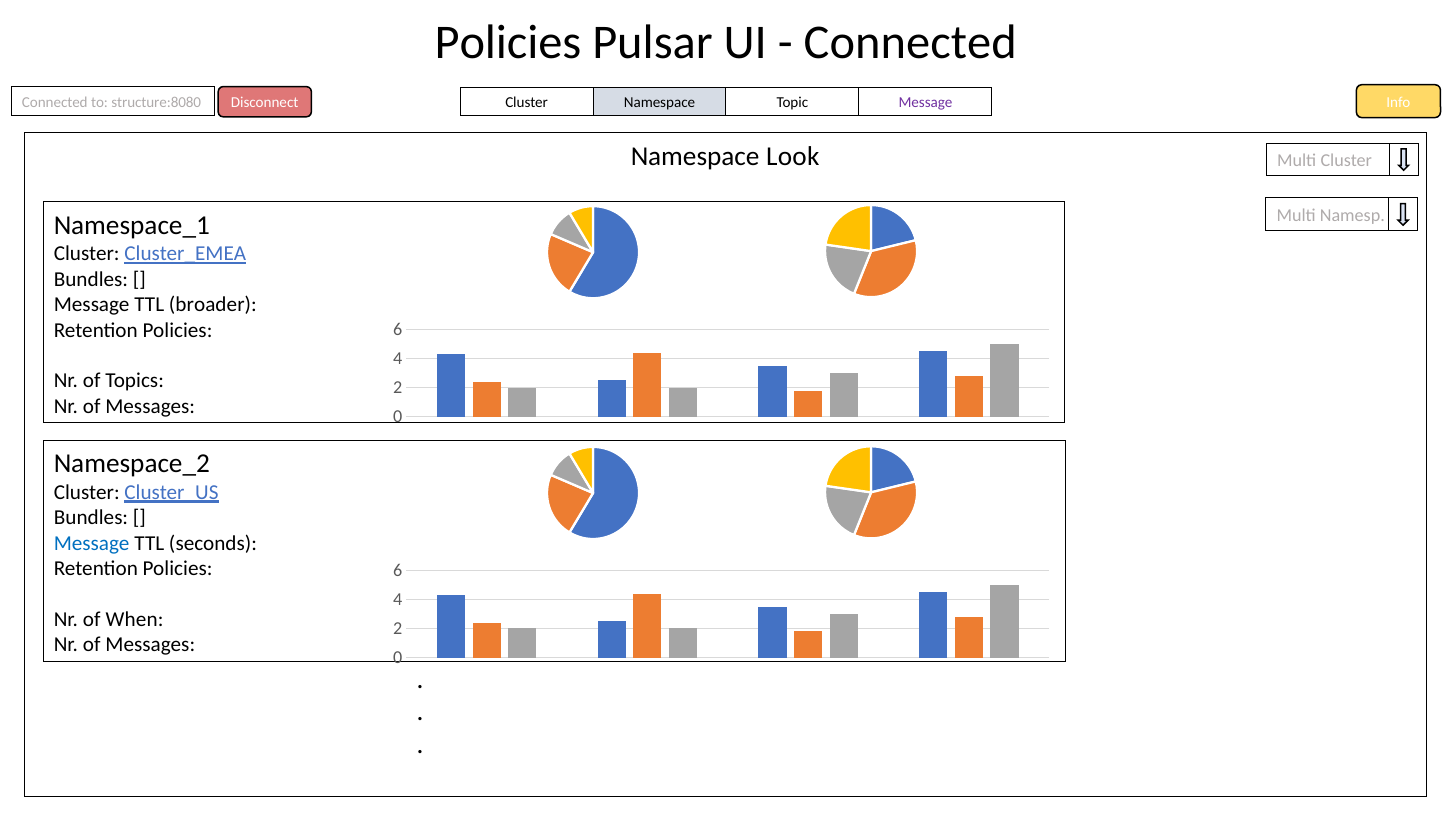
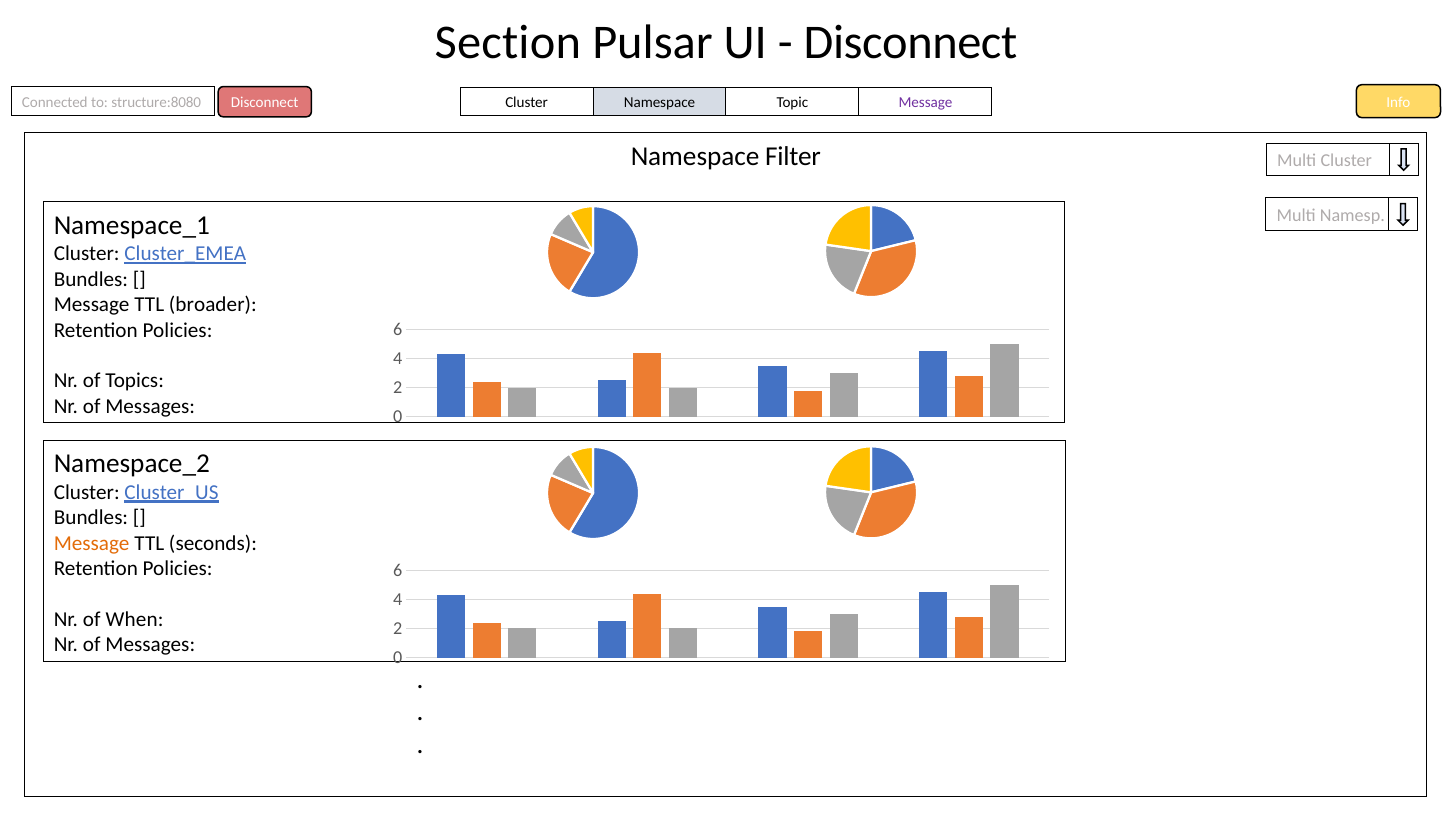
Policies: Policies -> Section (508, 42)
Connected: Connected -> Disconnect (910, 42)
Look: Look -> Filter (793, 156)
Message colour: blue -> orange (92, 543)
